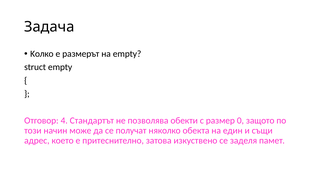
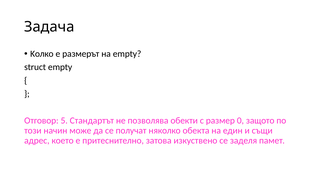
4: 4 -> 5 (64, 120)
